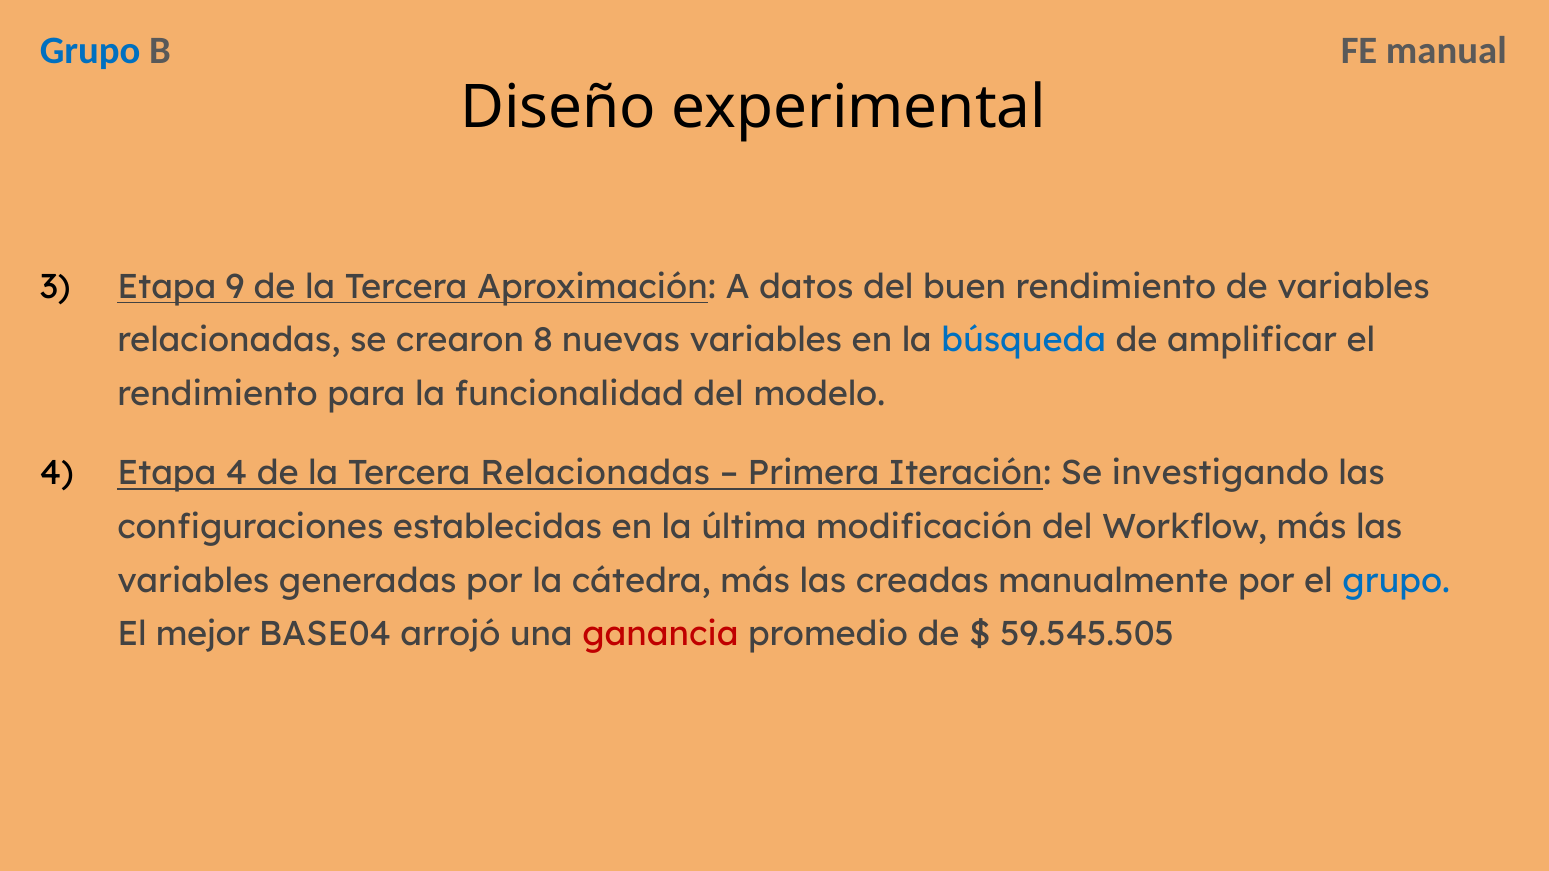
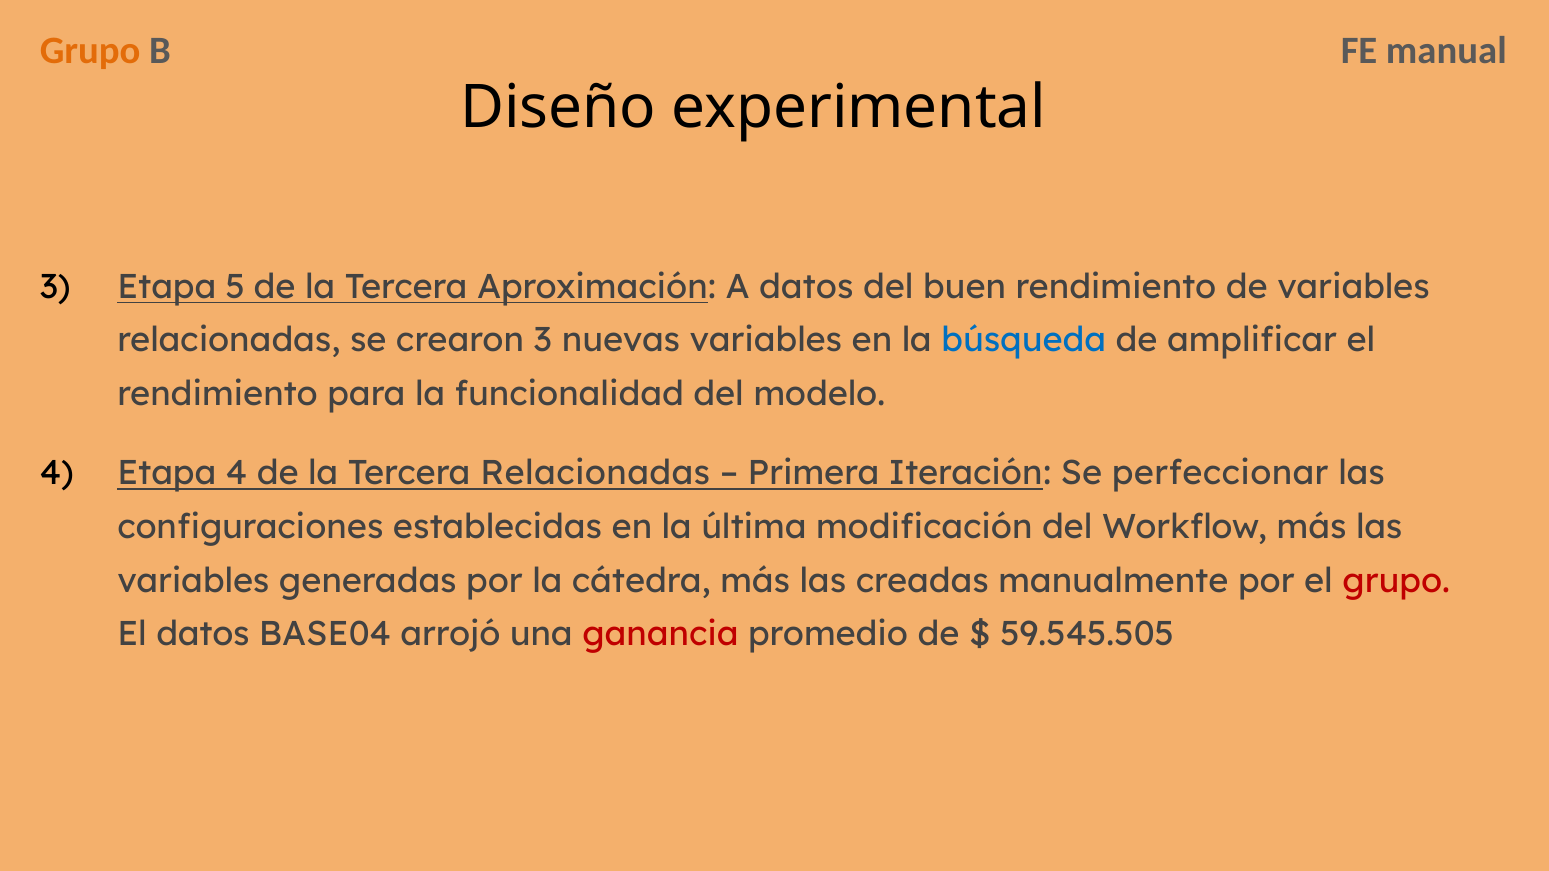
Grupo colour: blue -> orange (90, 51)
9: 9 -> 5 (235, 287)
crearon 8: 8 -> 3 (543, 341)
investigando: investigando -> perfeccionar (1220, 474)
grupo colour: blue -> red (1396, 581)
El mejor: mejor -> datos (203, 635)
